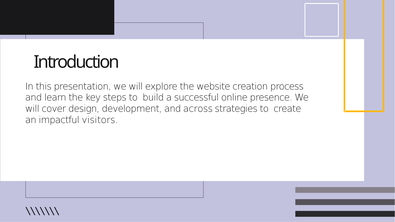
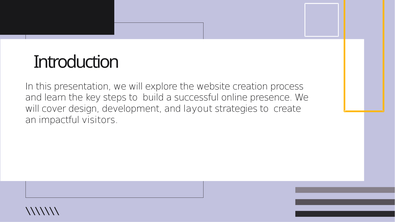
across: across -> layout (198, 109)
